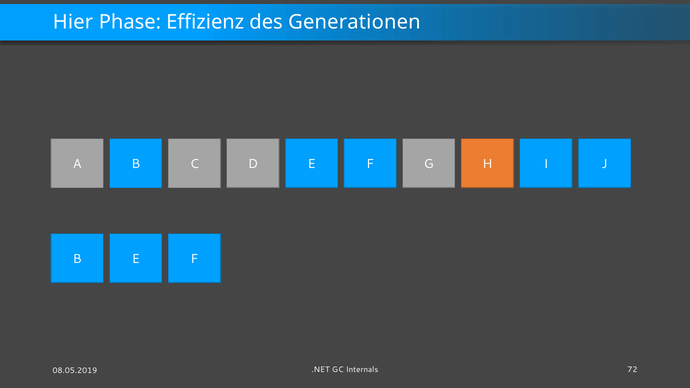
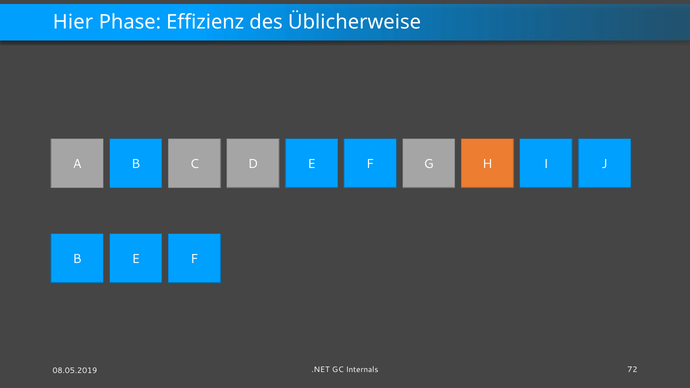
Generationen: Generationen -> Üblicherweise (354, 22)
